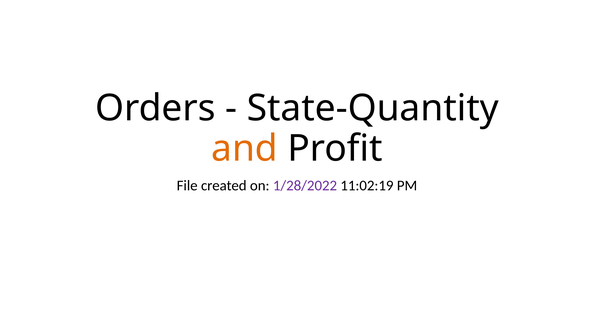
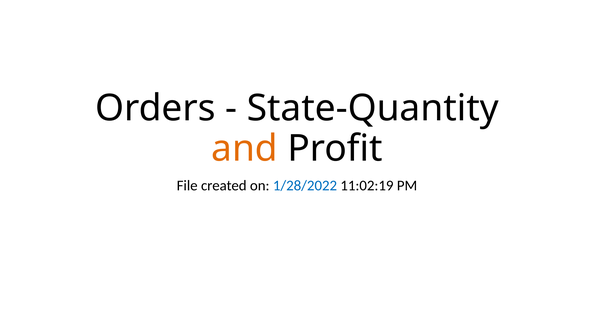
1/28/2022 colour: purple -> blue (305, 186)
